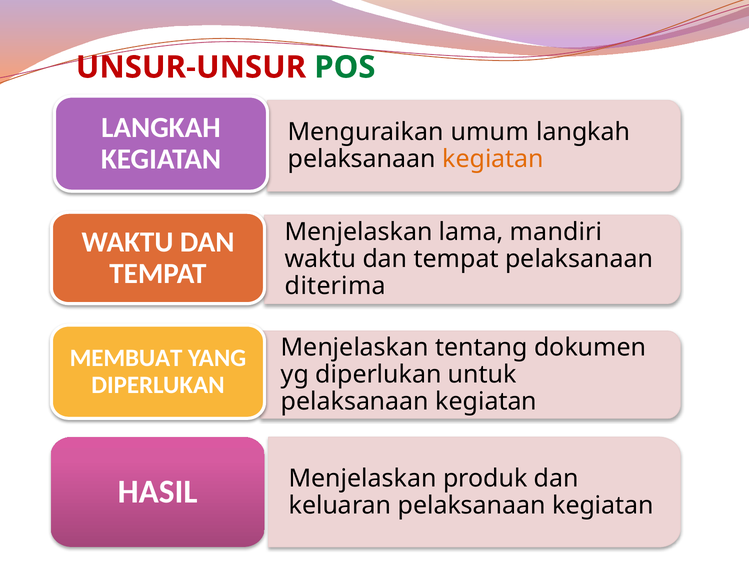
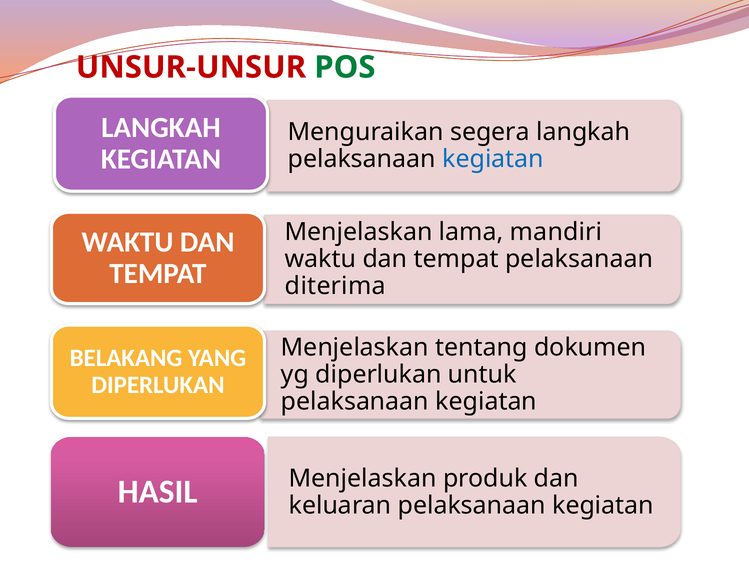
umum: umum -> segera (490, 132)
kegiatan colour: orange -> blue (493, 159)
MEMBUAT: MEMBUAT -> BELAKANG (126, 358)
